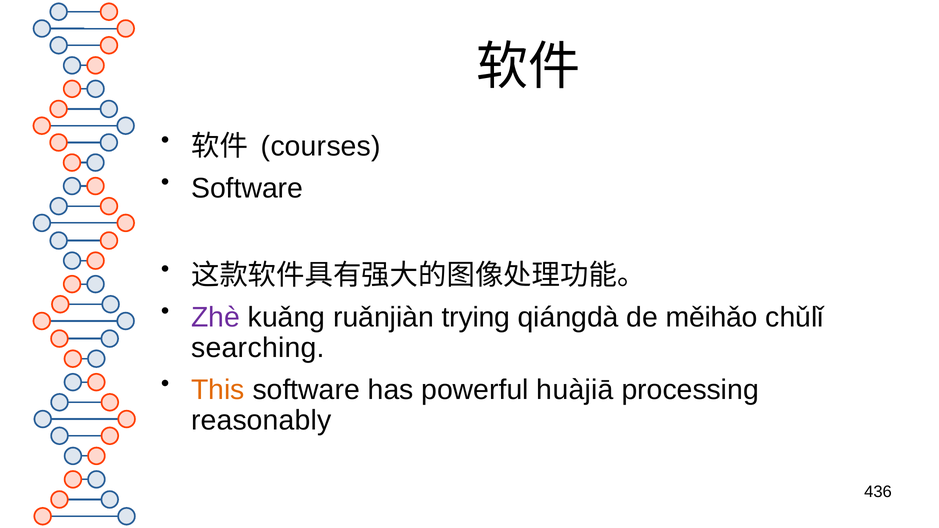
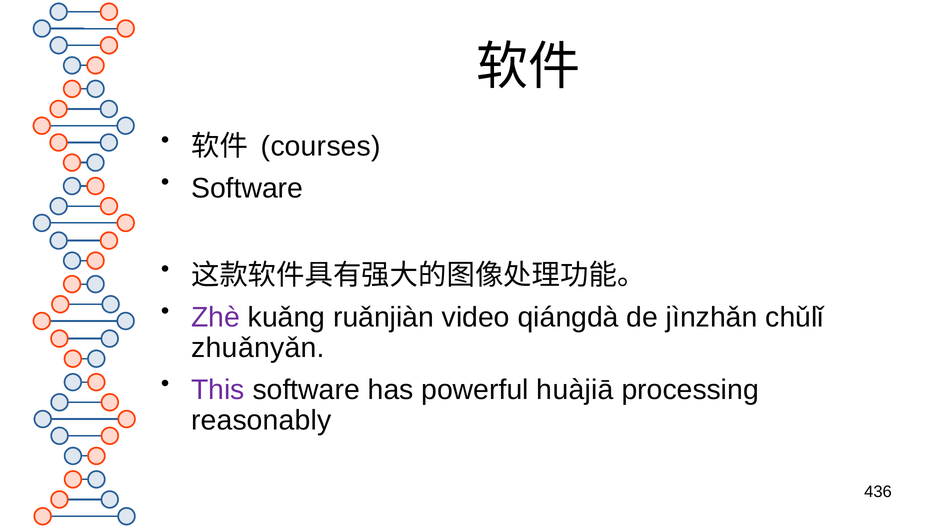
trying: trying -> video (476, 318)
měihǎo: měihǎo -> jìnzhǎn (712, 318)
searching: searching -> zhuǎnyǎn (258, 348)
This colour: orange -> purple (218, 390)
